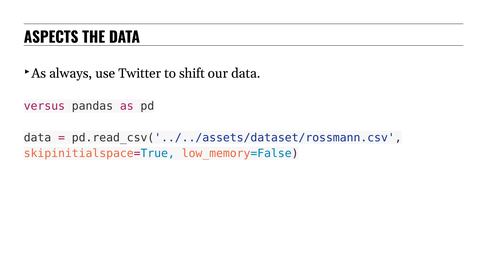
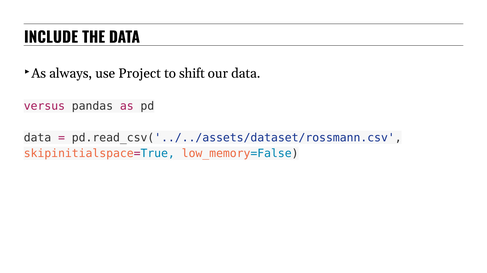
ASPECTS: ASPECTS -> INCLUDE (51, 38)
Twitter: Twitter -> Project (140, 74)
